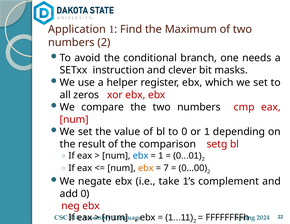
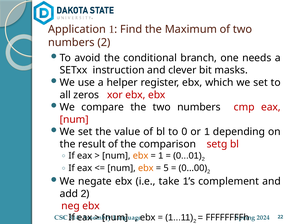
ebx colour: blue -> orange (141, 156)
7: 7 -> 5 (166, 168)
add 0: 0 -> 2 (84, 194)
